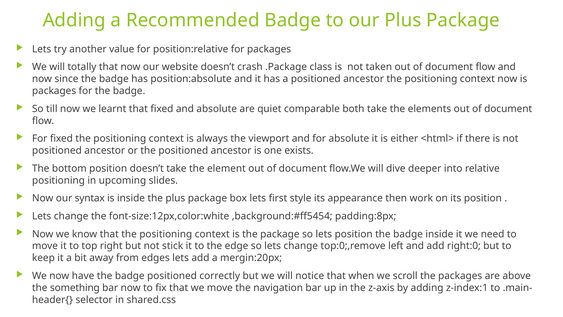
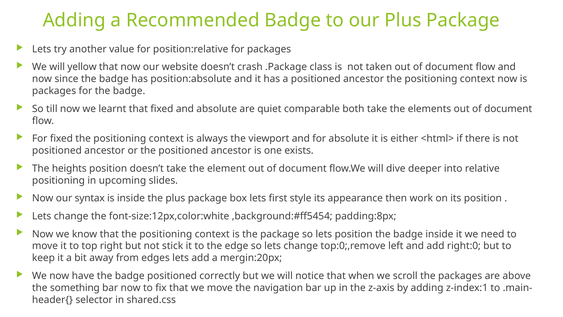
totally: totally -> yellow (82, 67)
bottom: bottom -> heights (69, 168)
